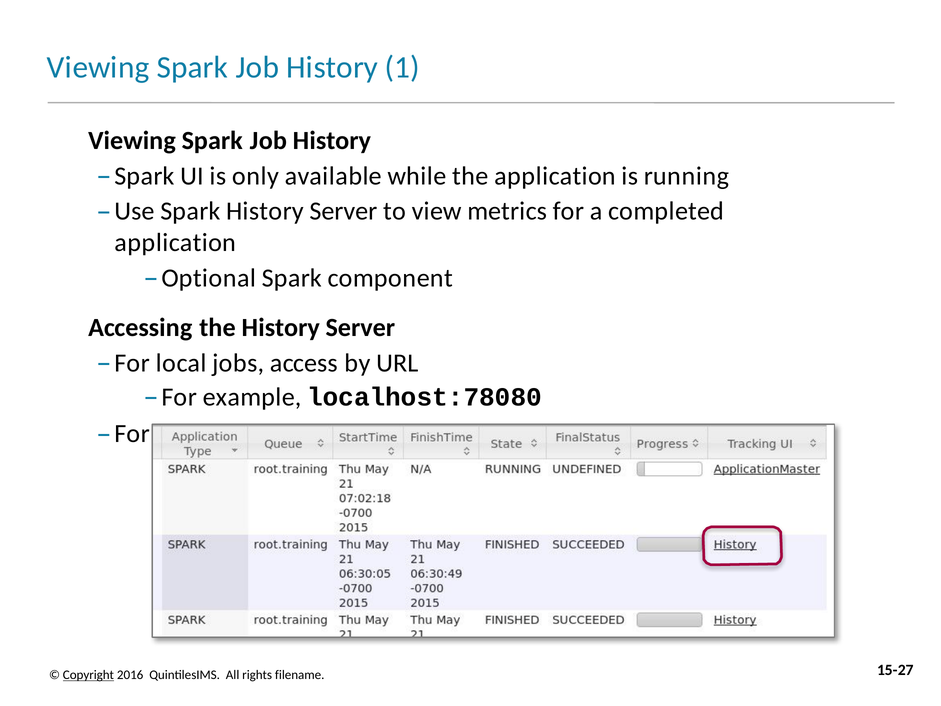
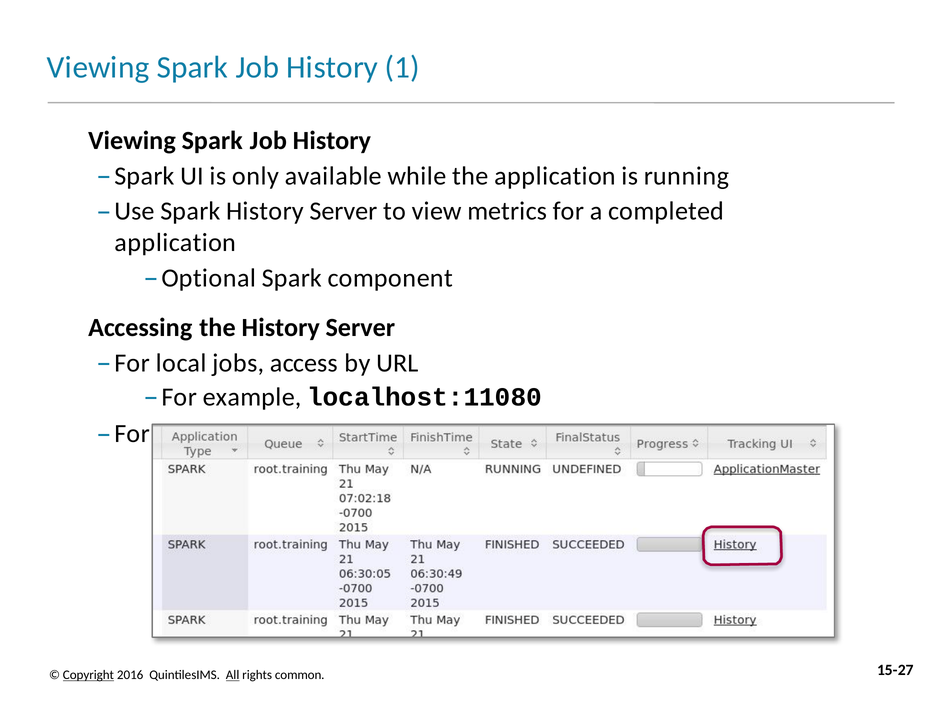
localhost:78080: localhost:78080 -> localhost:11080 (424, 397)
All underline: none -> present (233, 675)
filename: filename -> common (300, 675)
